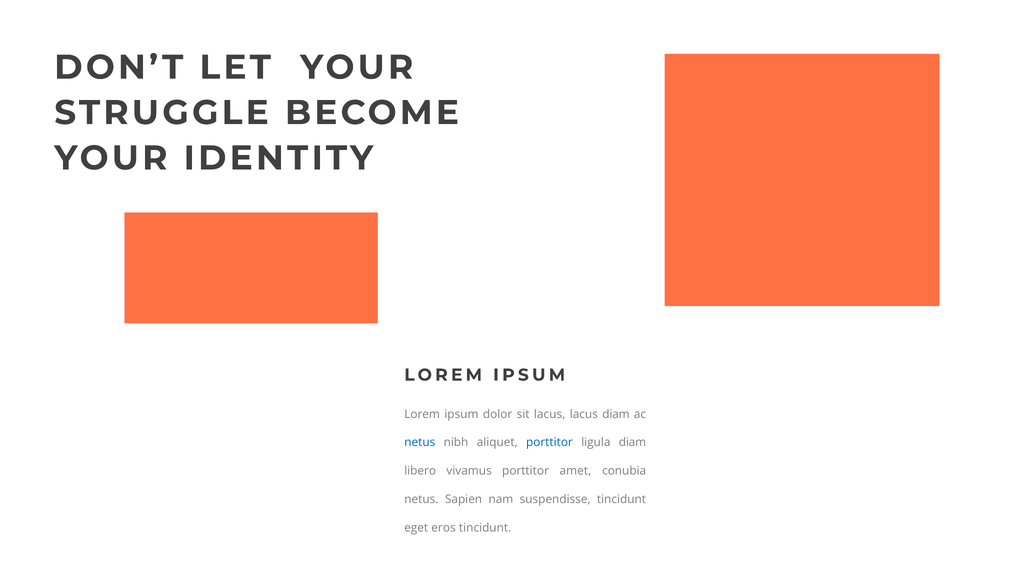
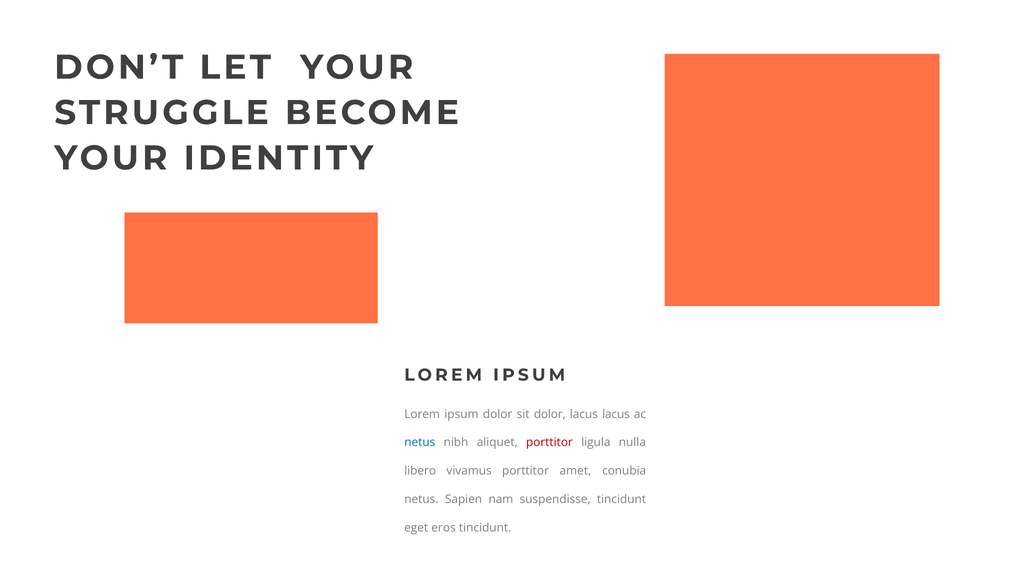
sit lacus: lacus -> dolor (550, 414)
lacus diam: diam -> lacus (616, 414)
porttitor colour: blue -> red (549, 442)
ligula diam: diam -> nulla (632, 442)
